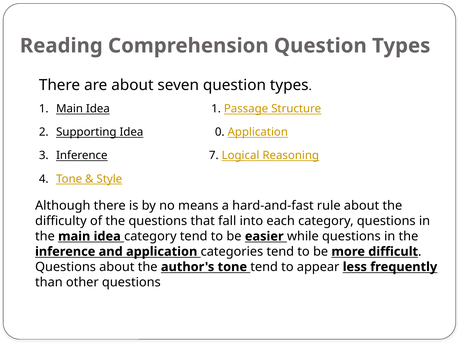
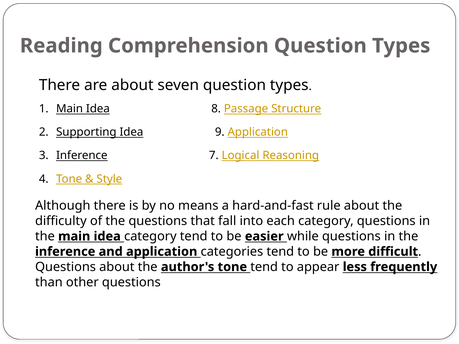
Idea 1: 1 -> 8 (216, 109)
0: 0 -> 9 (220, 132)
